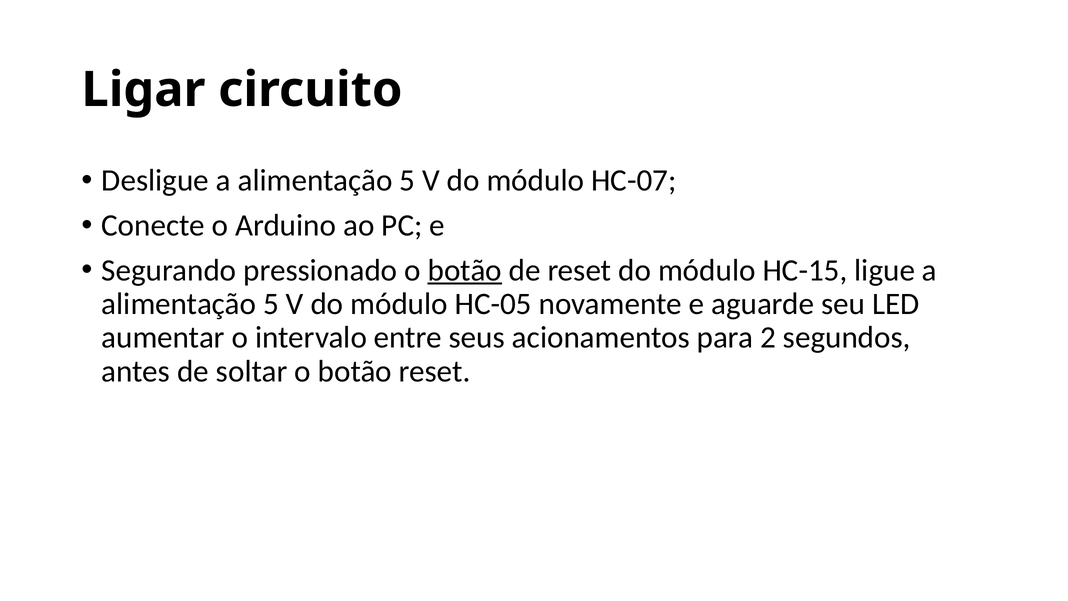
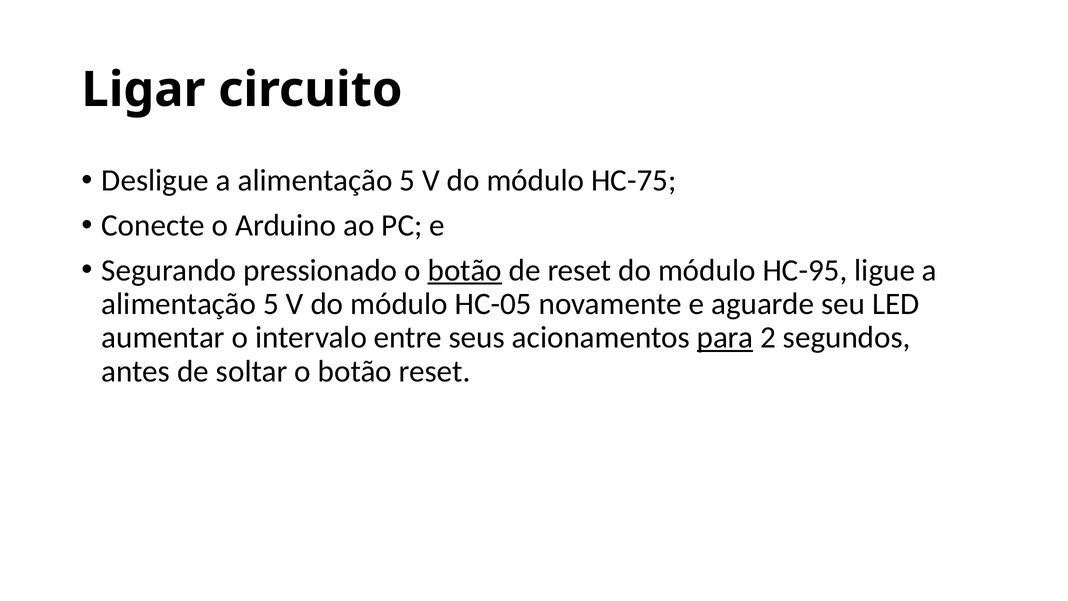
HC-07: HC-07 -> HC-75 (634, 181)
HC-15: HC-15 -> HC-95 (805, 270)
para underline: none -> present (725, 337)
